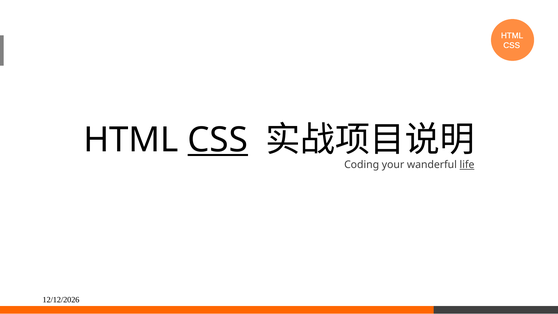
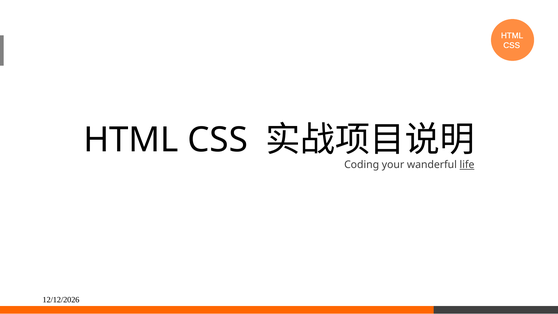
CSS underline: present -> none (218, 140)
